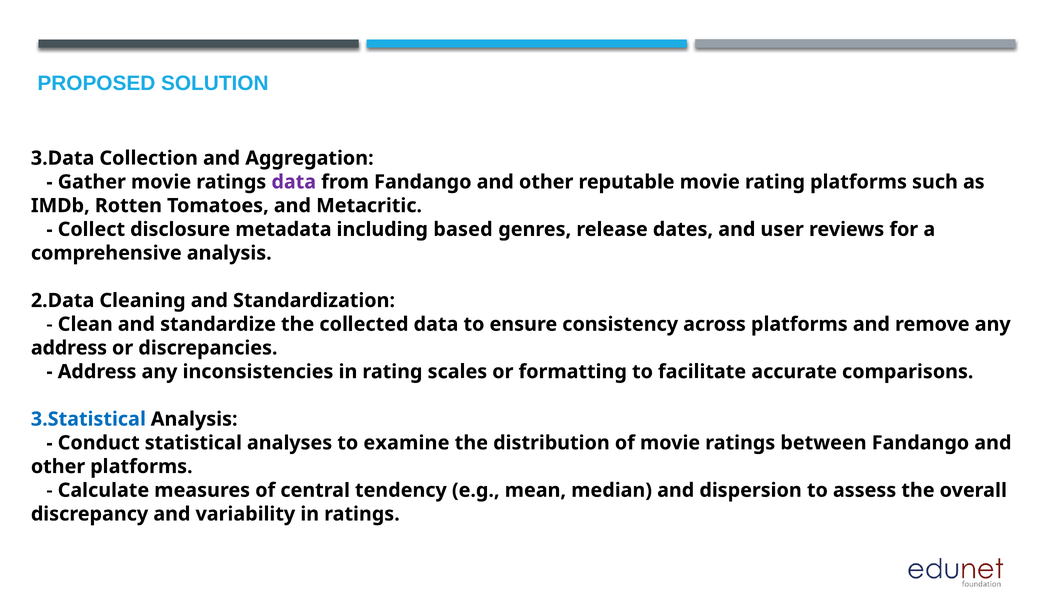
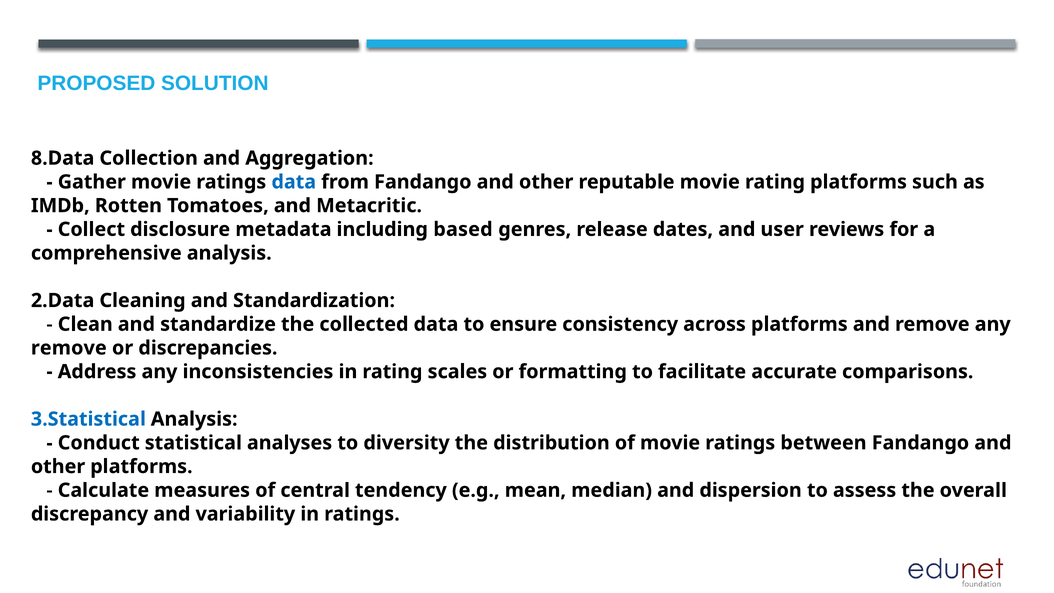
3.Data: 3.Data -> 8.Data (63, 158)
data colour: purple -> blue (294, 182)
address: address -> remove (69, 348)
examine: examine -> diversity (407, 443)
